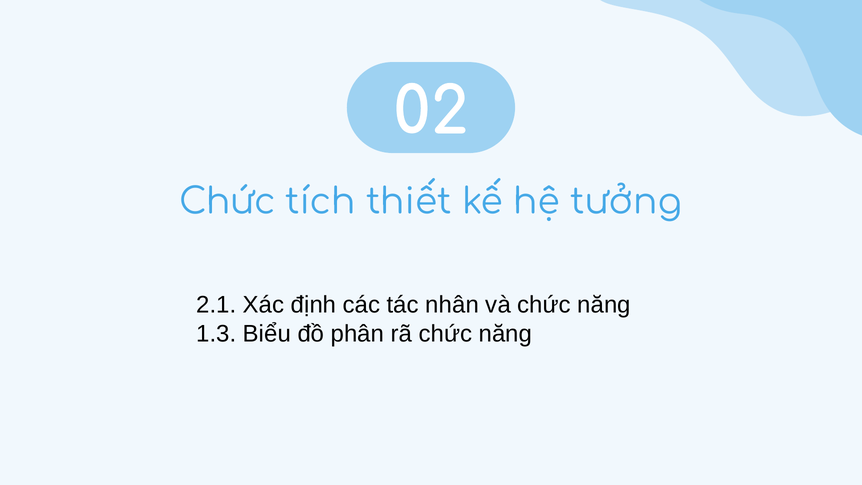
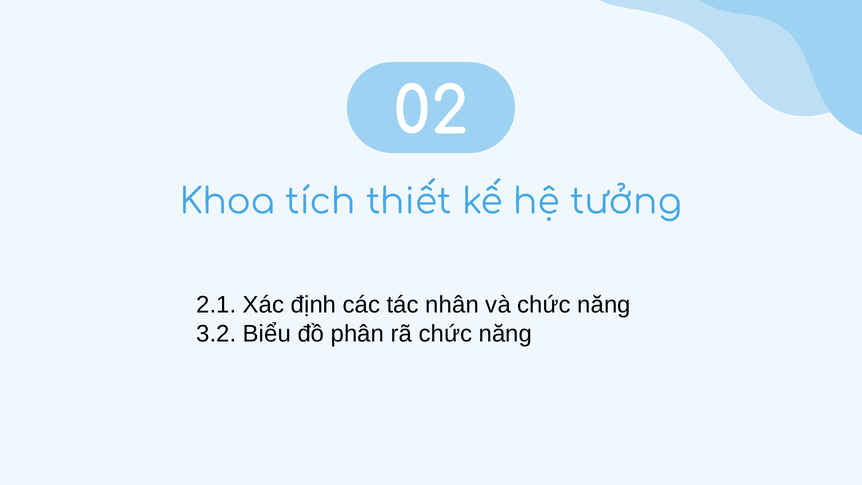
Chức: Chức -> Khoa (227, 202)
1.3: 1.3 -> 3.2 (216, 334)
